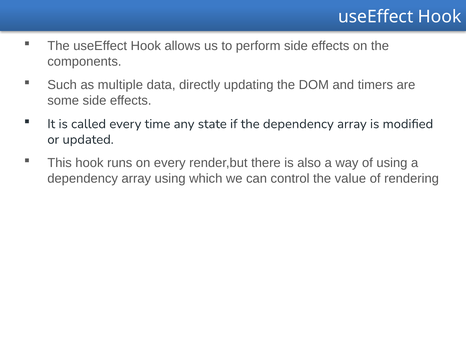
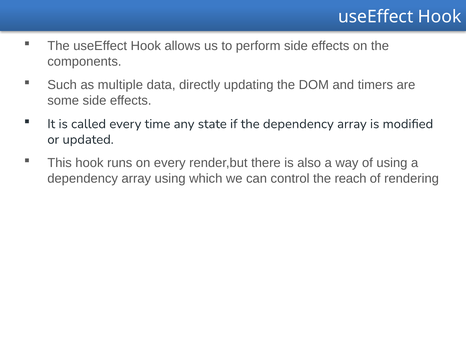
value: value -> reach (351, 178)
